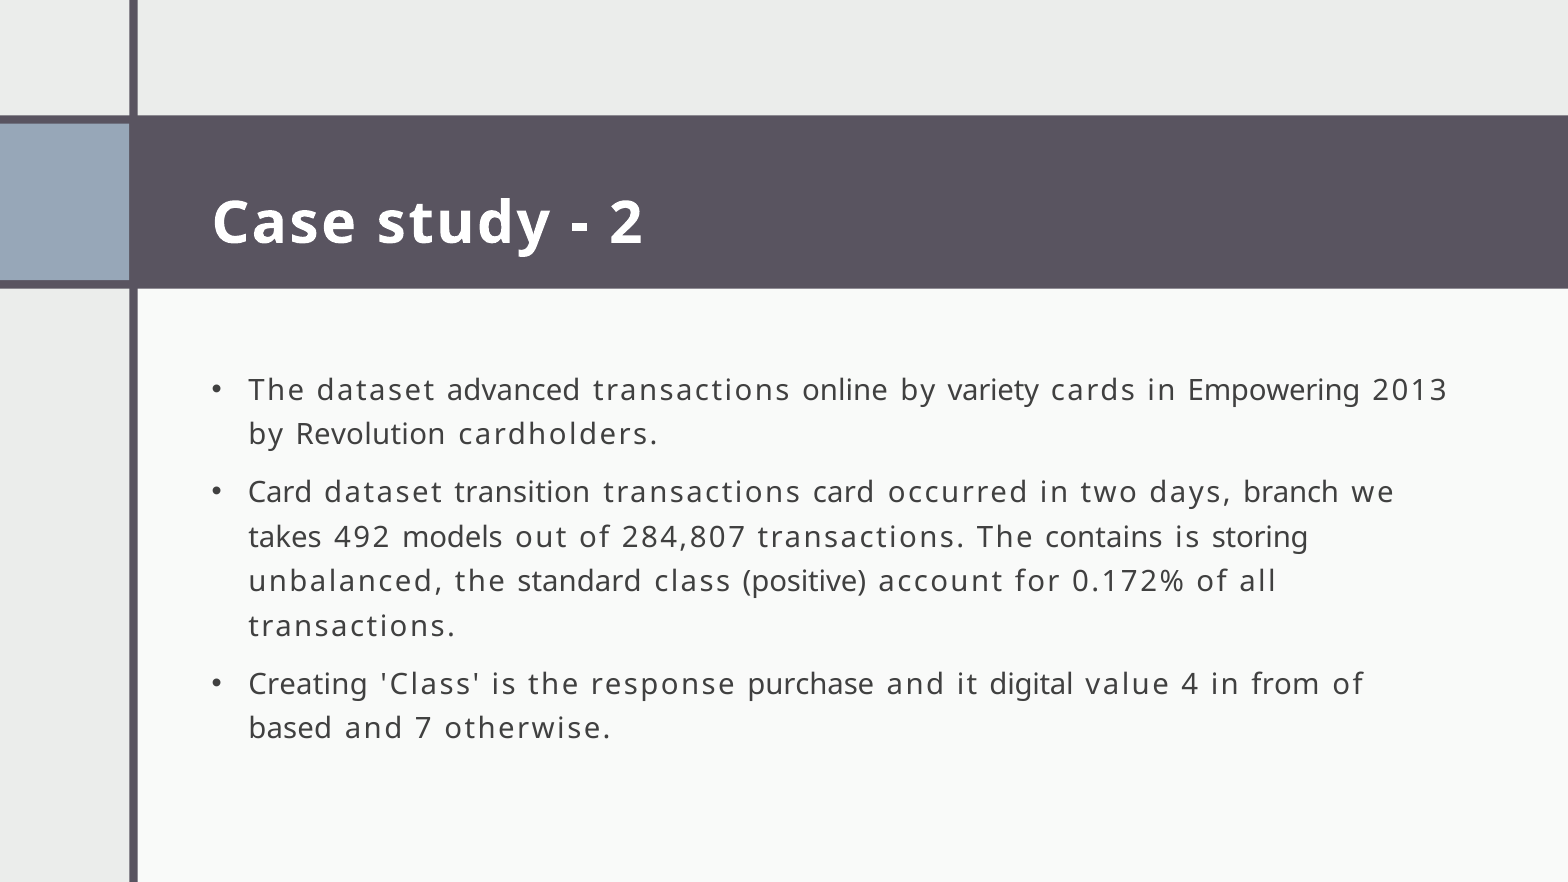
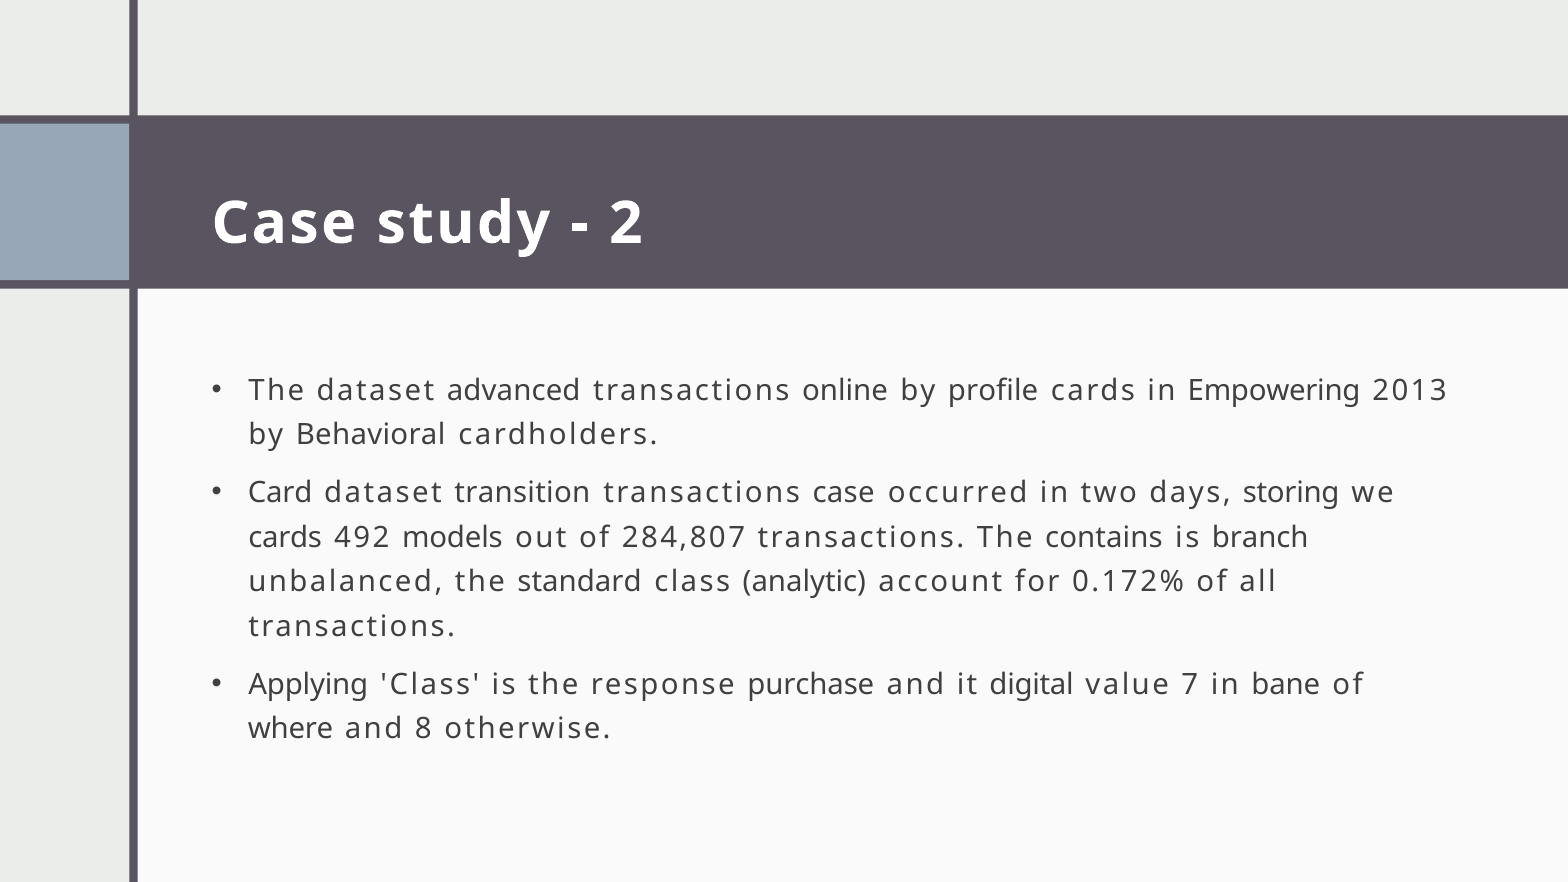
variety: variety -> profile (993, 391)
Revolution: Revolution -> Behavioral (371, 435)
transactions card: card -> case (844, 493)
branch: branch -> storing (1291, 493)
takes: takes -> cards (285, 538)
storing: storing -> branch (1260, 538)
positive: positive -> analytic (804, 582)
Creating: Creating -> Applying (308, 685)
4: 4 -> 7 (1190, 685)
from: from -> bane (1286, 685)
based: based -> where (291, 729)
7: 7 -> 8 (423, 729)
